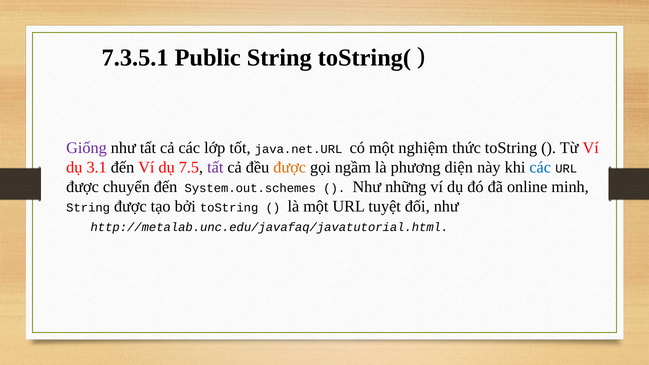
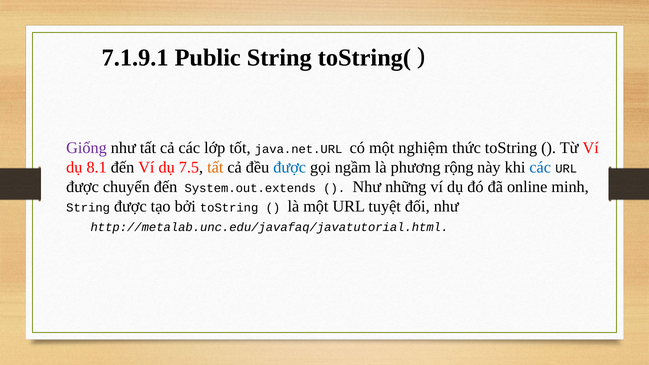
7.3.5.1: 7.3.5.1 -> 7.1.9.1 (135, 58)
3.1: 3.1 -> 8.1 (97, 167)
tất colour: purple -> orange (215, 167)
được colour: orange -> blue (290, 167)
diện: diện -> rộng (459, 167)
System.out.schemes: System.out.schemes -> System.out.extends (250, 188)
